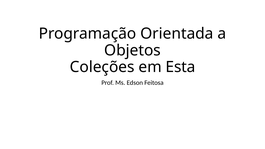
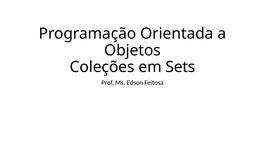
Esta: Esta -> Sets (180, 67)
